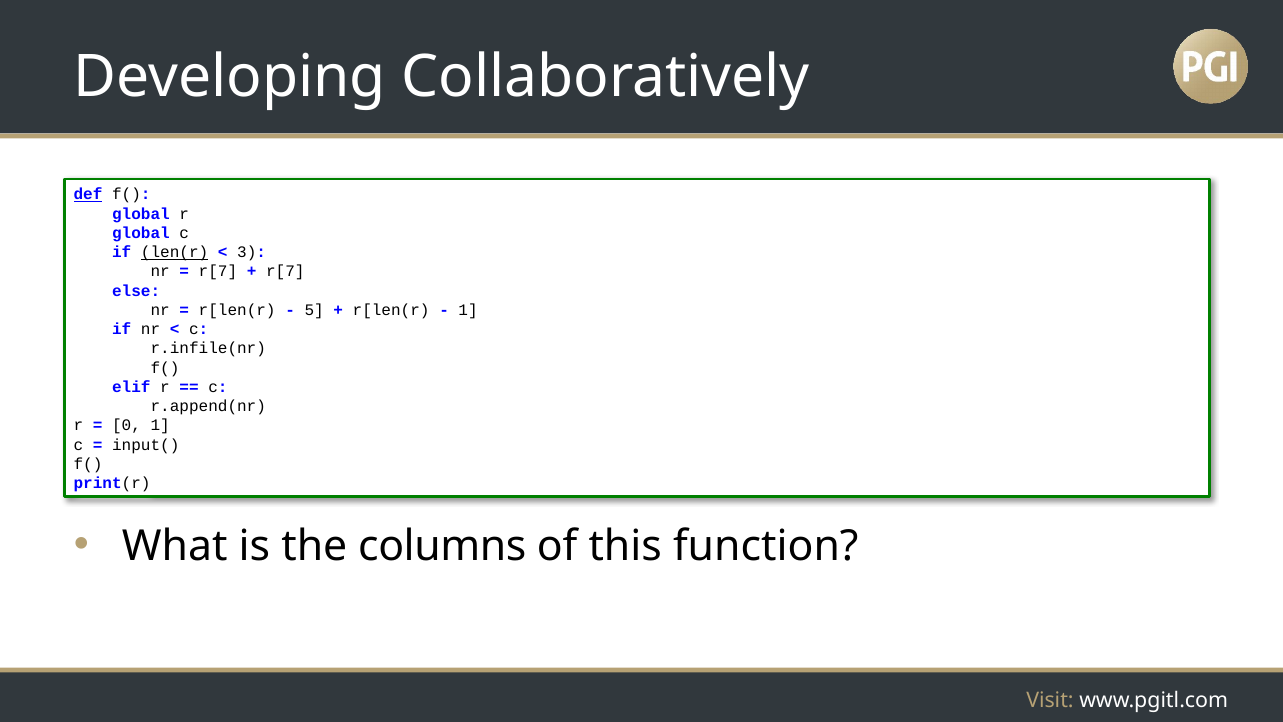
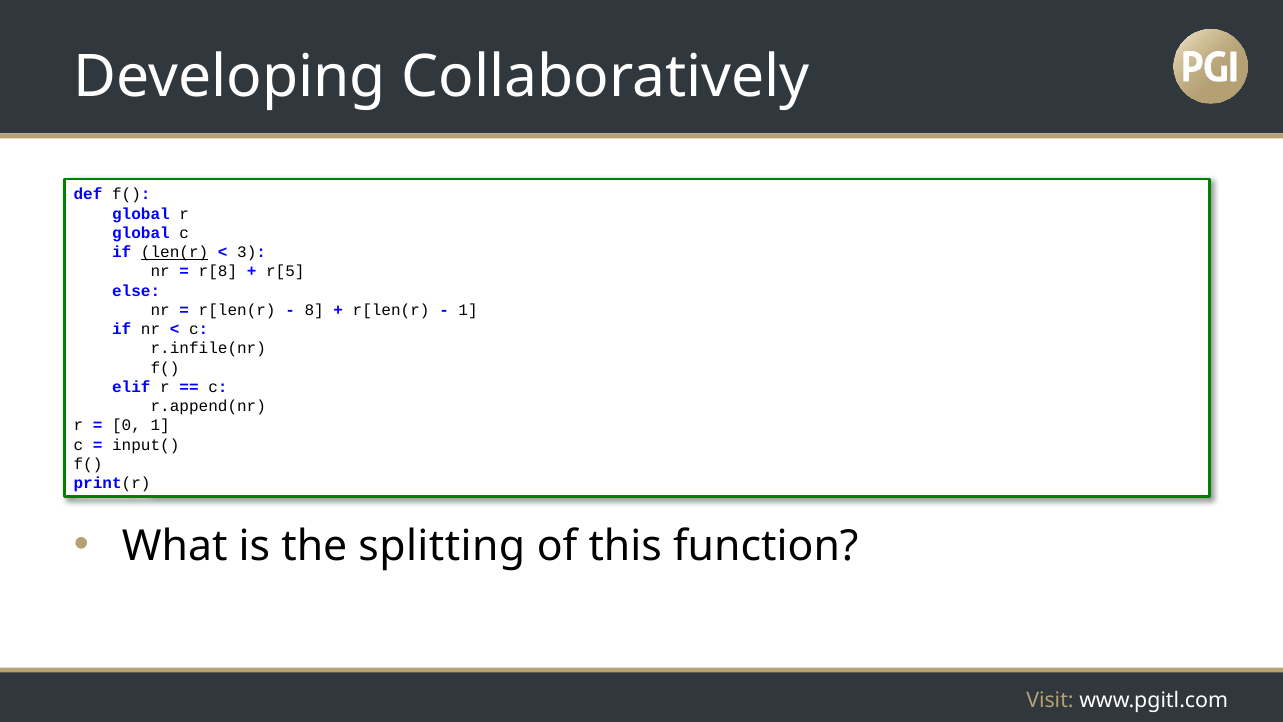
def underline: present -> none (88, 194)
r[7: r[7 -> r[8 (218, 271)
r[7: r[7 -> r[5 (285, 271)
5: 5 -> 8 (314, 310)
columns: columns -> splitting (442, 546)
